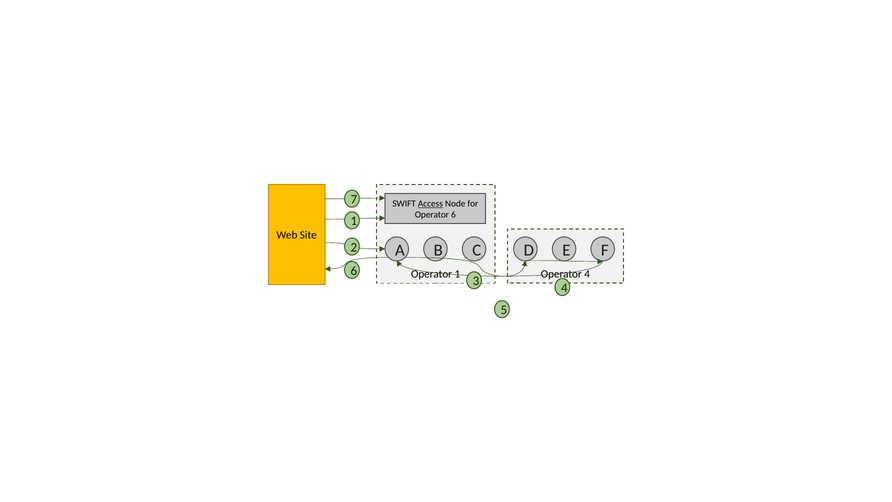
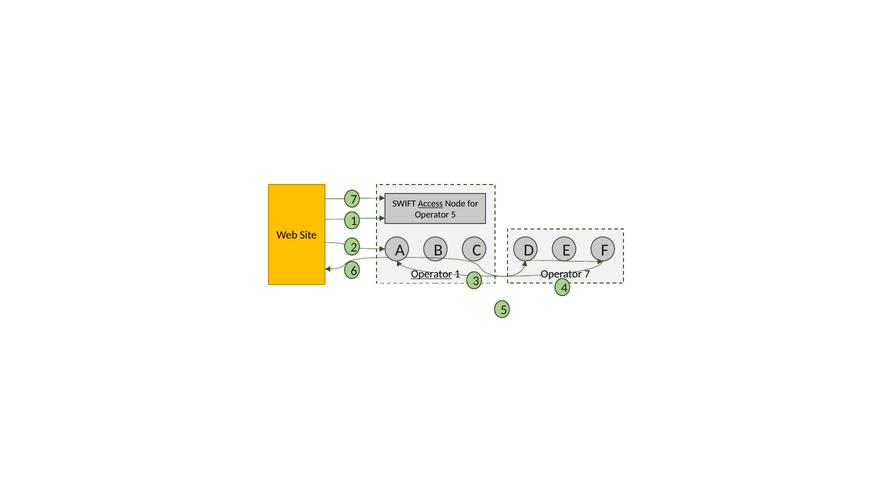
Operator 6: 6 -> 5 (453, 215)
Operator 4: 4 -> 7 (587, 274)
Operator underline: none -> present (432, 274)
